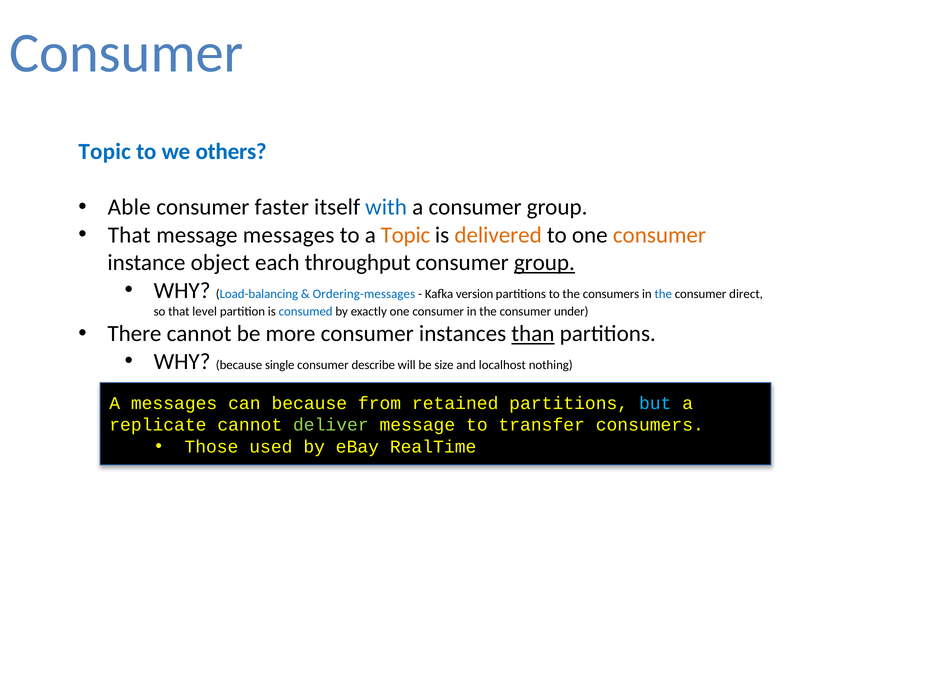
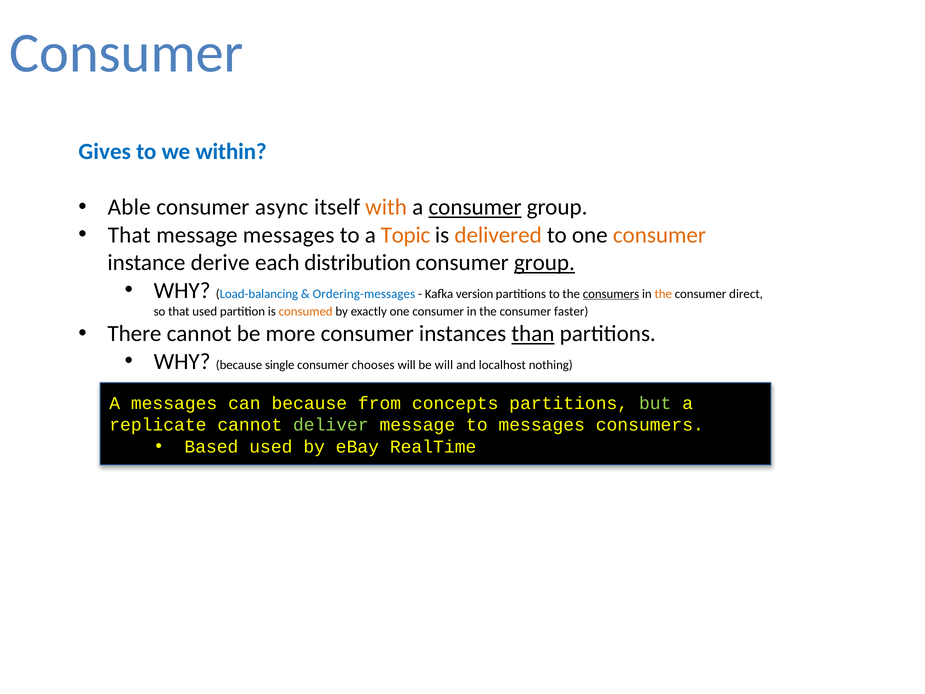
Topic: Topic -> Gives (105, 152)
others: others -> within (231, 152)
faster: faster -> async (282, 207)
with colour: blue -> orange (386, 207)
consumer underline: none -> present (475, 207)
object: object -> derive (220, 263)
throughput: throughput -> distribution (358, 263)
consumers underline: none -> present (611, 294)
the colour: blue -> orange (663, 294)
that level: level -> used (205, 311)
consumed colour: blue -> orange (306, 311)
under: under -> faster (571, 311)
describe: describe -> chooses (373, 365)
be size: size -> will (444, 365)
retained: retained -> concepts (455, 403)
but colour: light blue -> light green (655, 403)
to transfer: transfer -> messages (542, 425)
Those: Those -> Based (211, 446)
